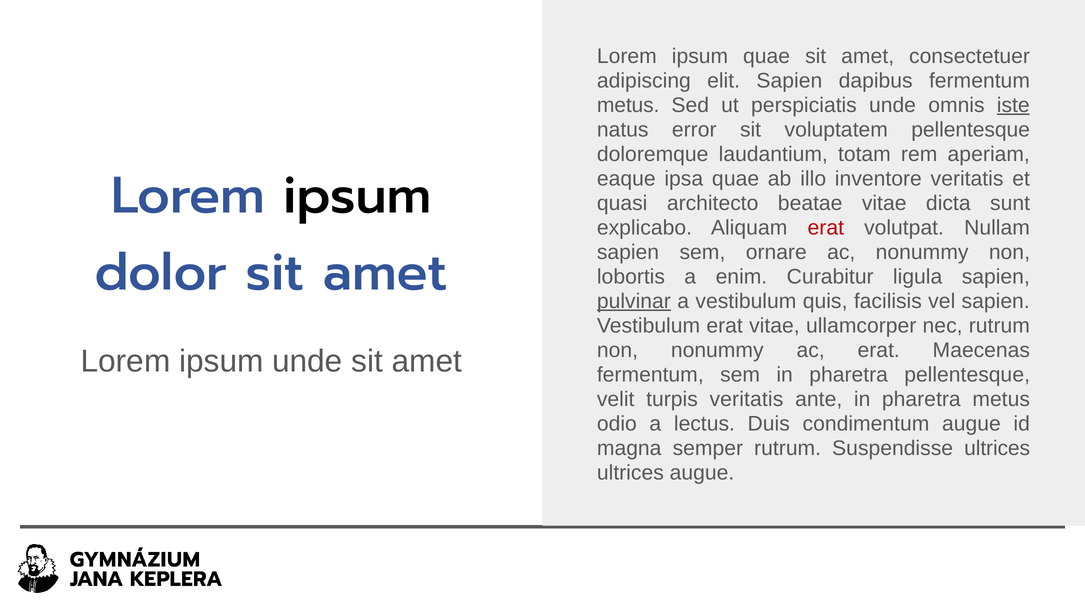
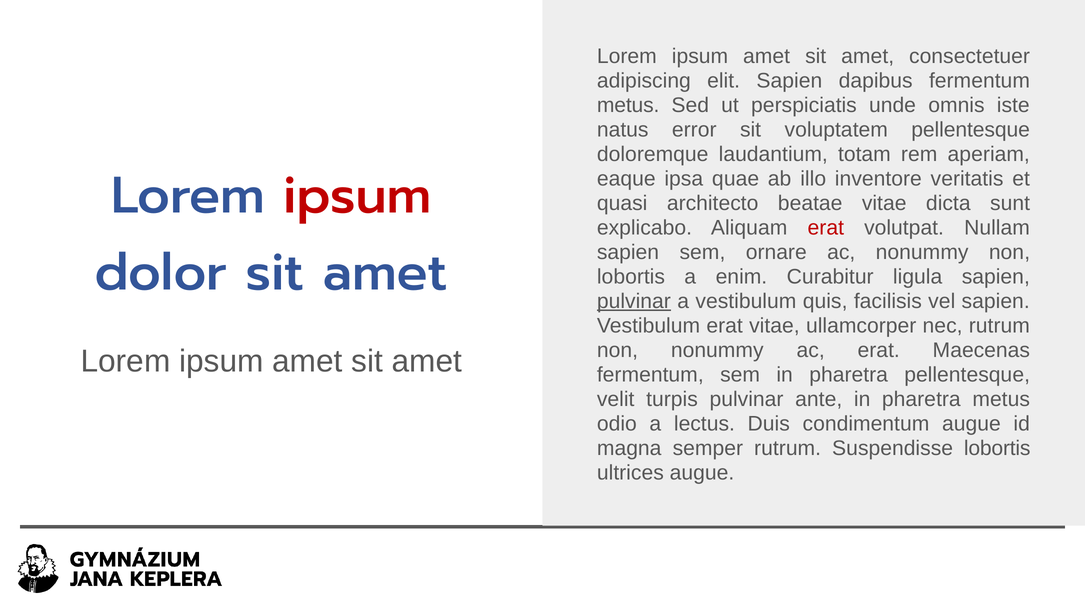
quae: quae -> amet (767, 56)
iste underline: present -> none (1013, 105)
ipsum colour: black -> red (357, 196)
unde: unde -> amet (307, 362)
turpis veritatis: veritatis -> pulvinar (746, 399)
Suspendisse ultrices: ultrices -> lobortis (997, 448)
